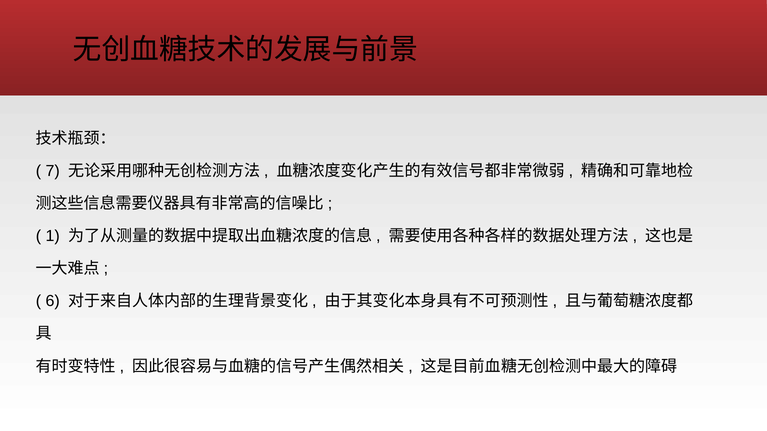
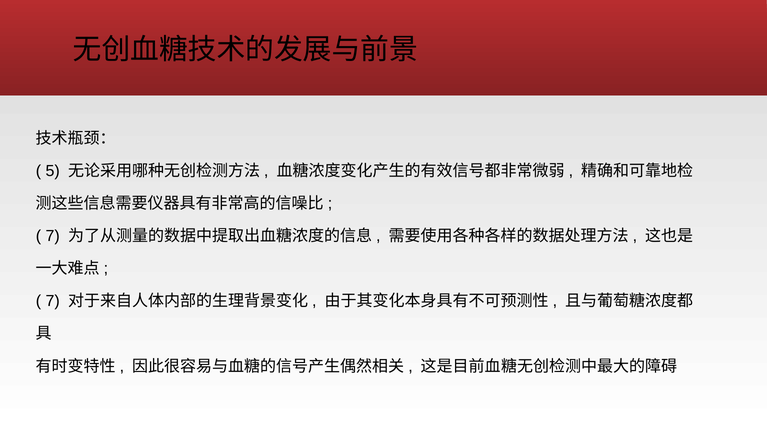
7: 7 -> 5 (53, 171)
1: 1 -> 7 (53, 236)
6: 6 -> 7 (53, 301)
